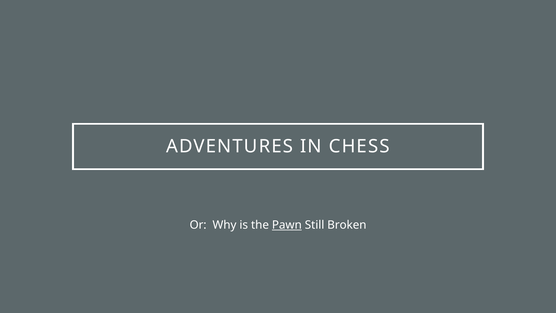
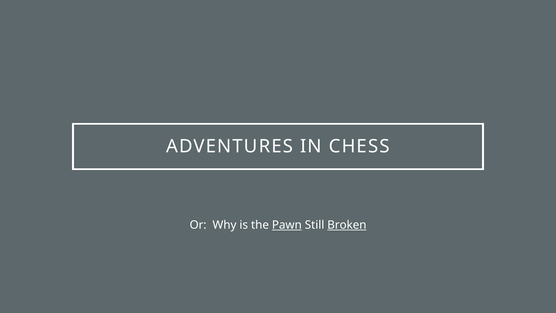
Broken underline: none -> present (347, 225)
